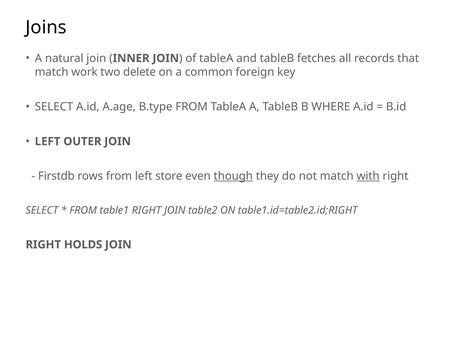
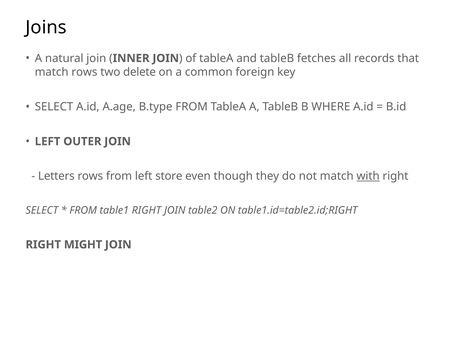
match work: work -> rows (84, 72)
Firstdb: Firstdb -> Letters (56, 176)
though underline: present -> none (233, 176)
HOLDS: HOLDS -> MIGHT (83, 244)
